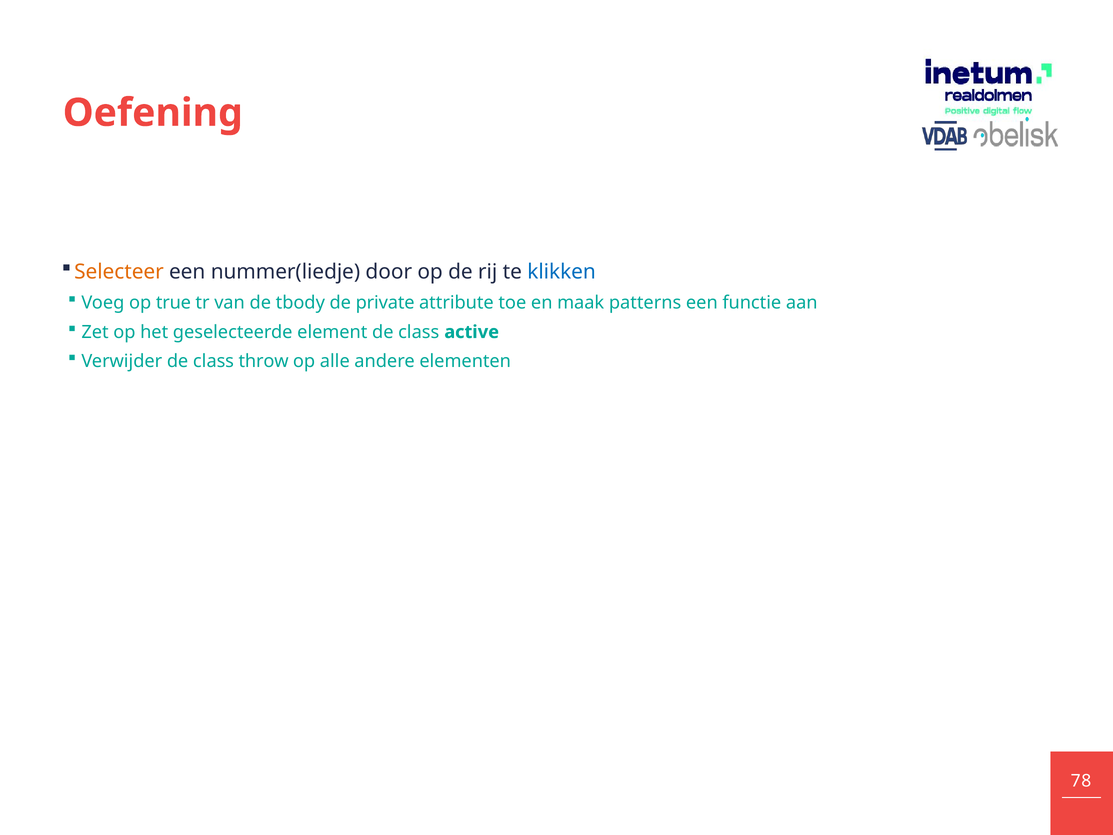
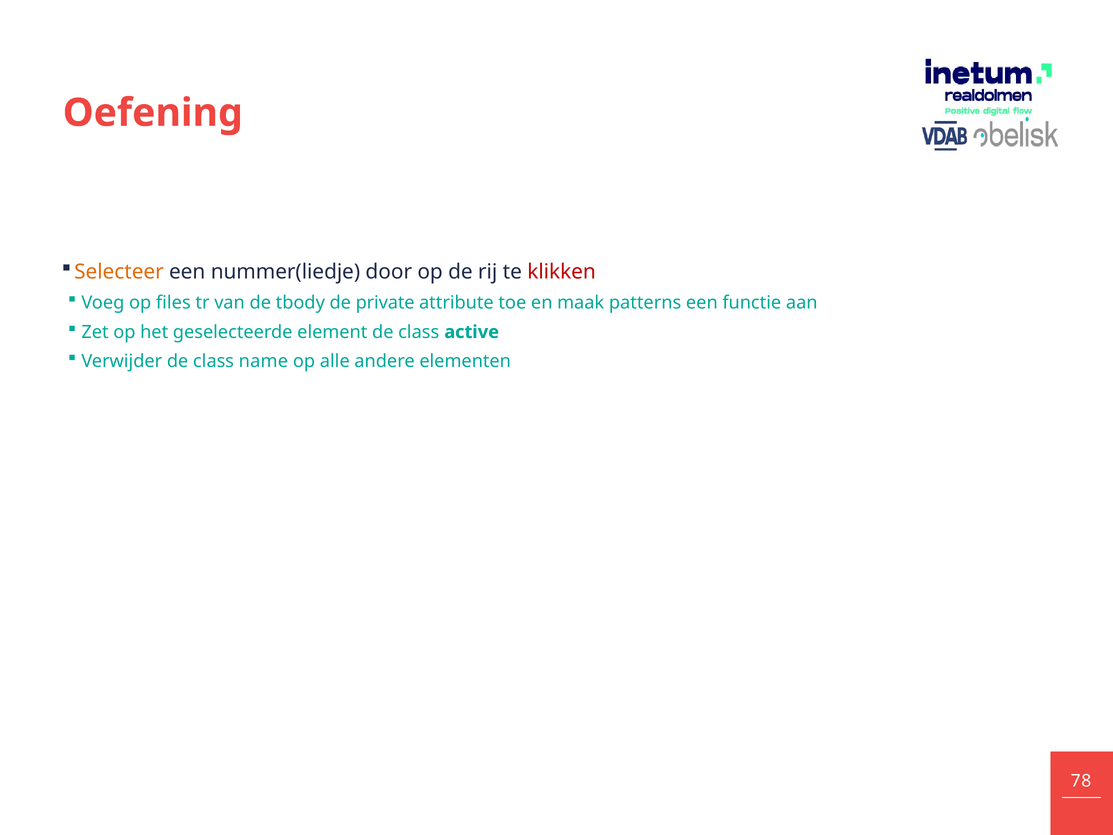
klikken colour: blue -> red (562, 272)
true: true -> files (173, 303)
throw: throw -> name (263, 361)
